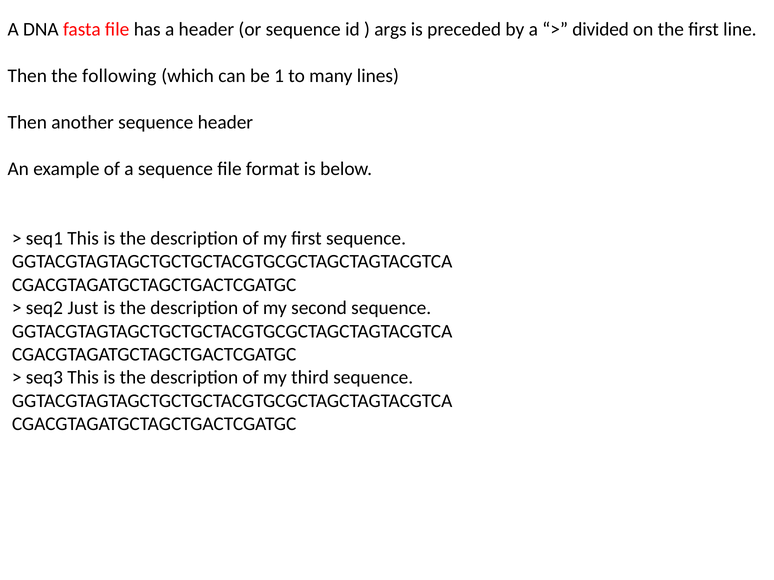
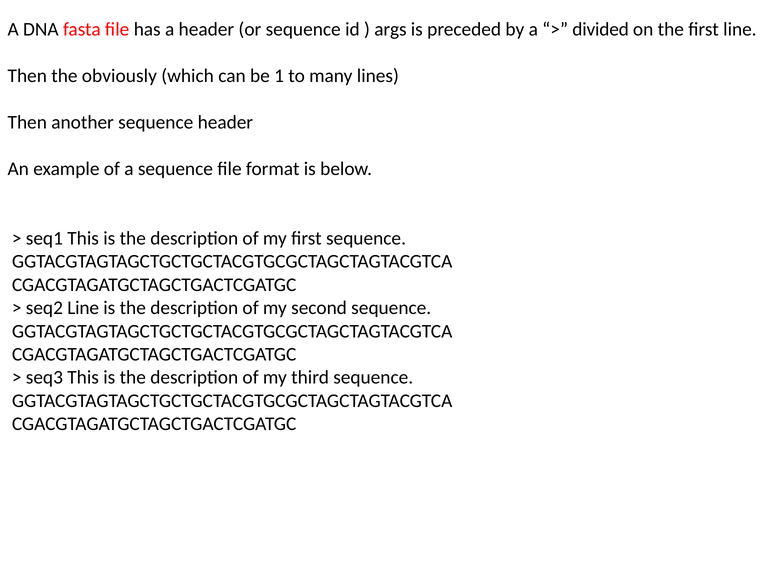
following: following -> obviously (119, 76)
seq2 Just: Just -> Line (83, 308)
